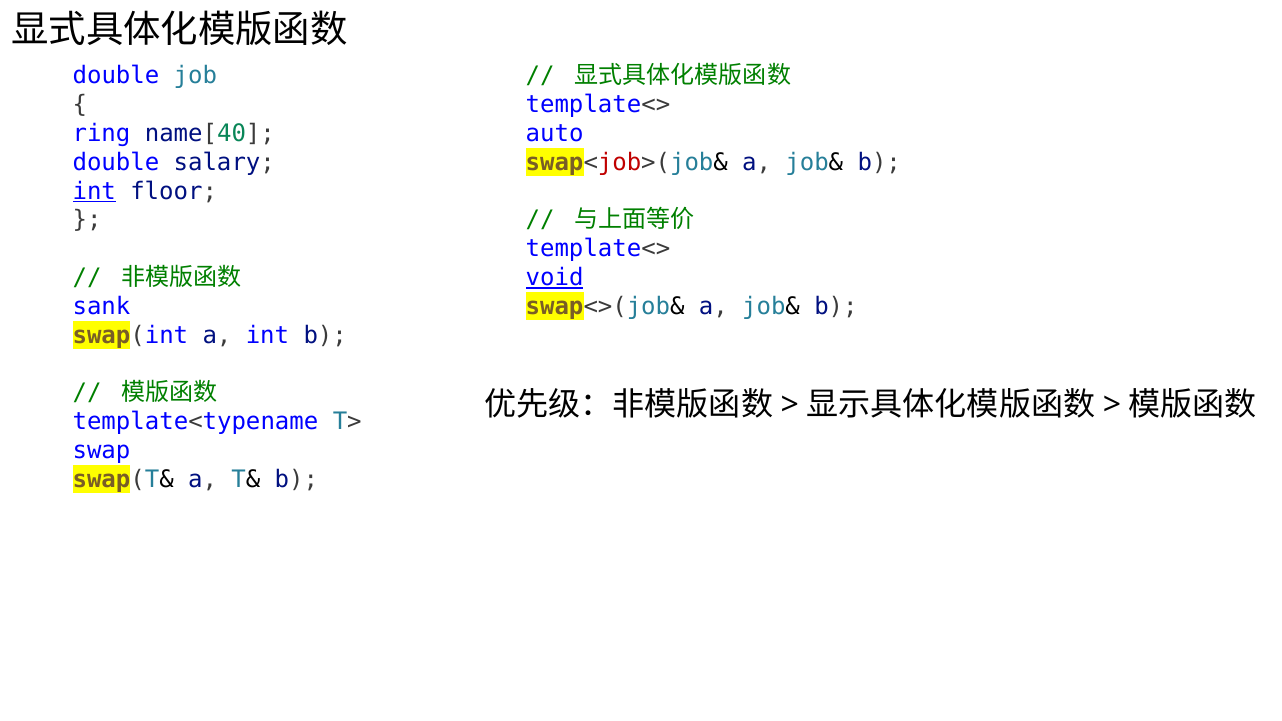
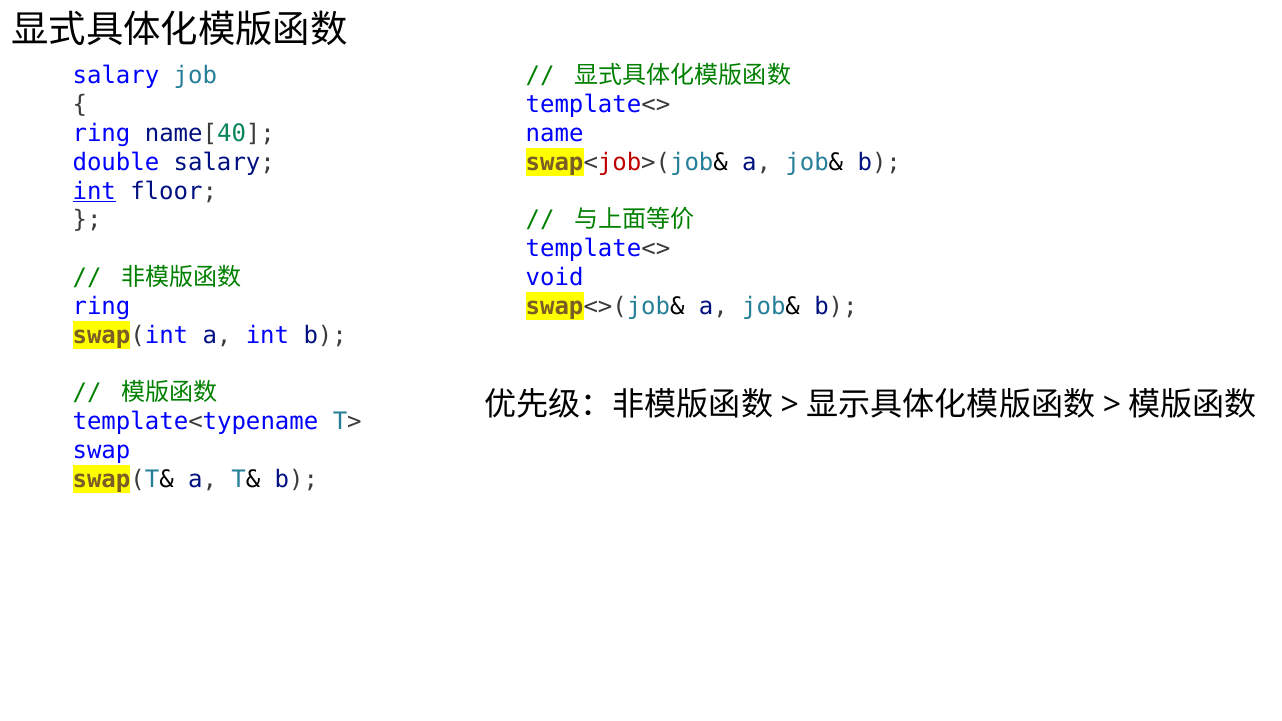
double: double -> salary (116, 76)
auto: auto -> name (555, 133)
void underline: present -> none (555, 278)
sank: sank -> ring (101, 307)
